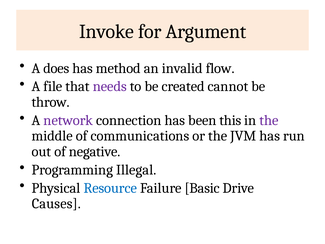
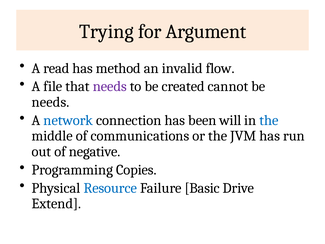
Invoke: Invoke -> Trying (106, 31)
does: does -> read (56, 68)
throw: throw -> needs (50, 102)
network colour: purple -> blue (68, 120)
this: this -> will (230, 120)
the colour: purple -> blue (269, 120)
Illegal: Illegal -> Copies (136, 170)
Causes: Causes -> Extend (56, 203)
